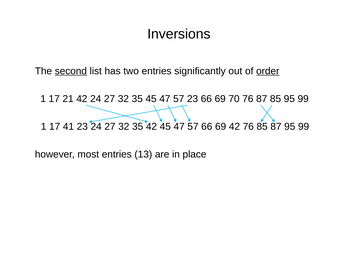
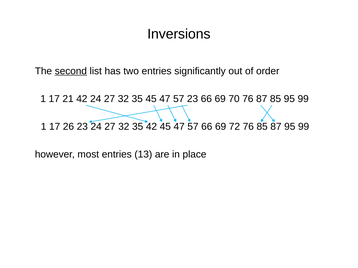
order underline: present -> none (268, 71)
41: 41 -> 26 (68, 127)
69 42: 42 -> 72 (234, 127)
